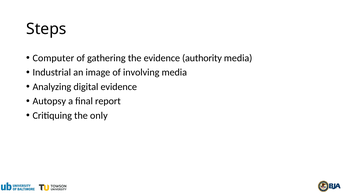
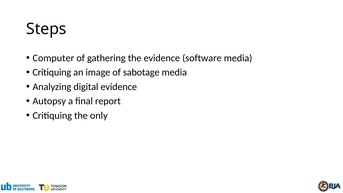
authority: authority -> software (202, 58)
Industrial: Industrial -> Critiquing (52, 72)
involving: involving -> sabotage (141, 72)
